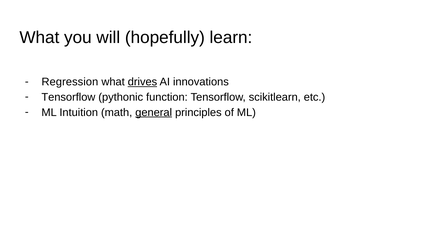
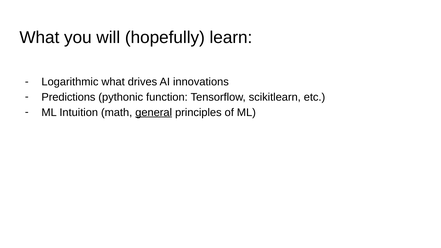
Regression: Regression -> Logarithmic (70, 82)
drives underline: present -> none (142, 82)
Tensorflow: Tensorflow -> Predictions (68, 97)
